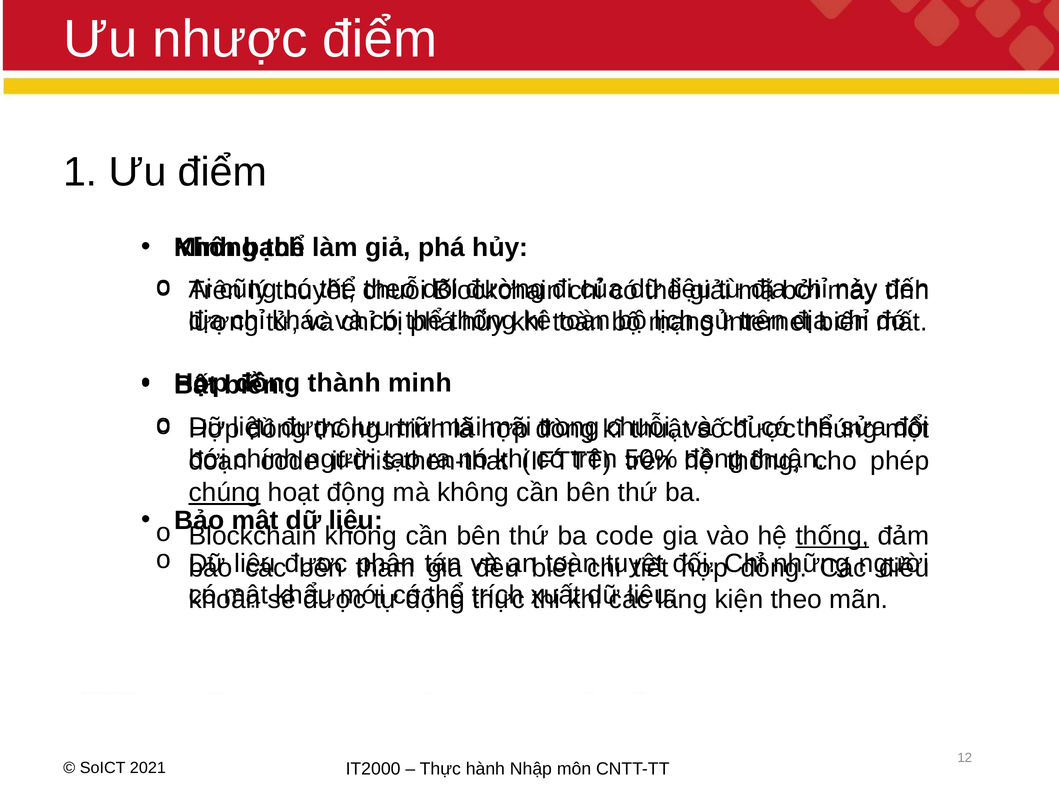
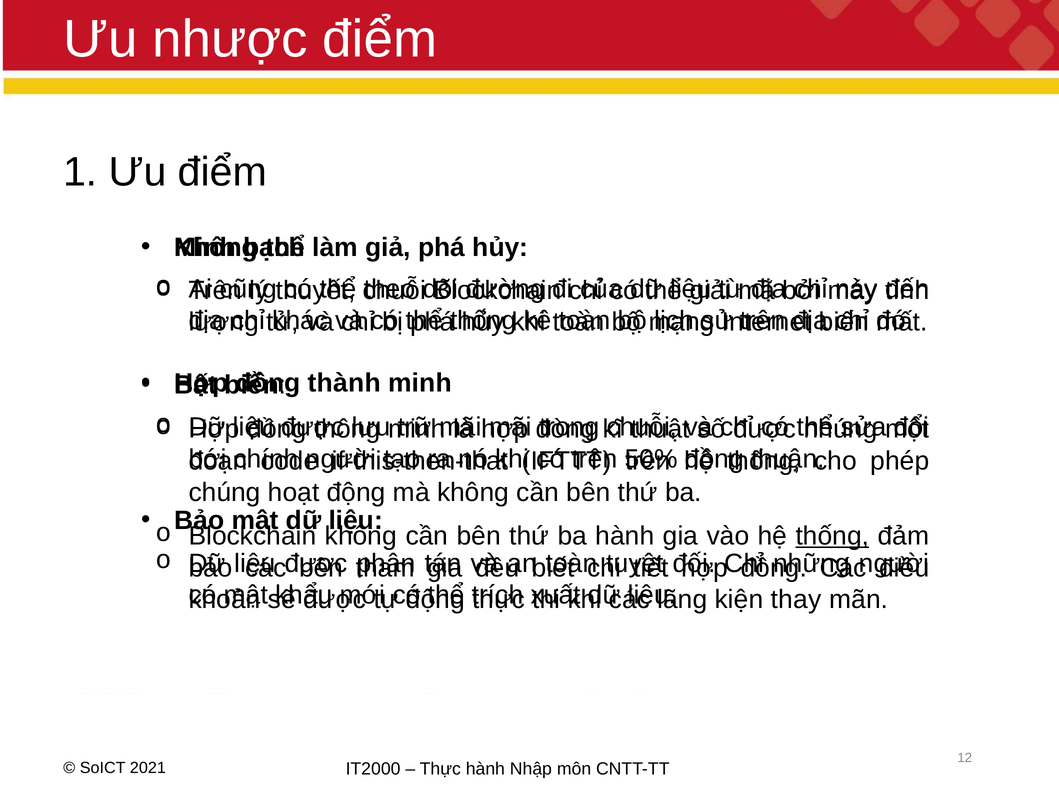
chúng underline: present -> none (225, 493)
ba code: code -> hành (625, 536)
kiện theo: theo -> thay (796, 600)
